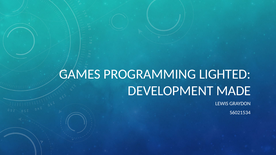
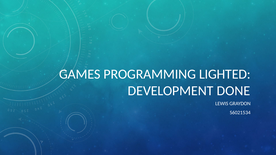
MADE: MADE -> DONE (233, 91)
